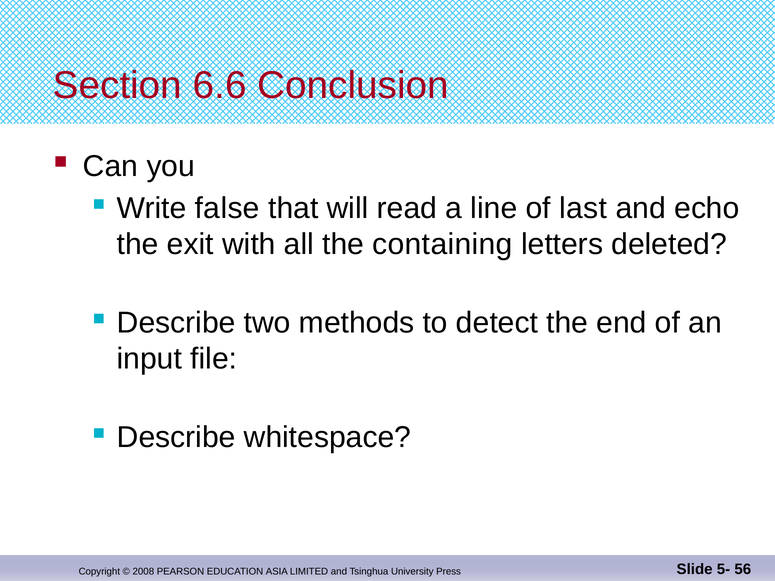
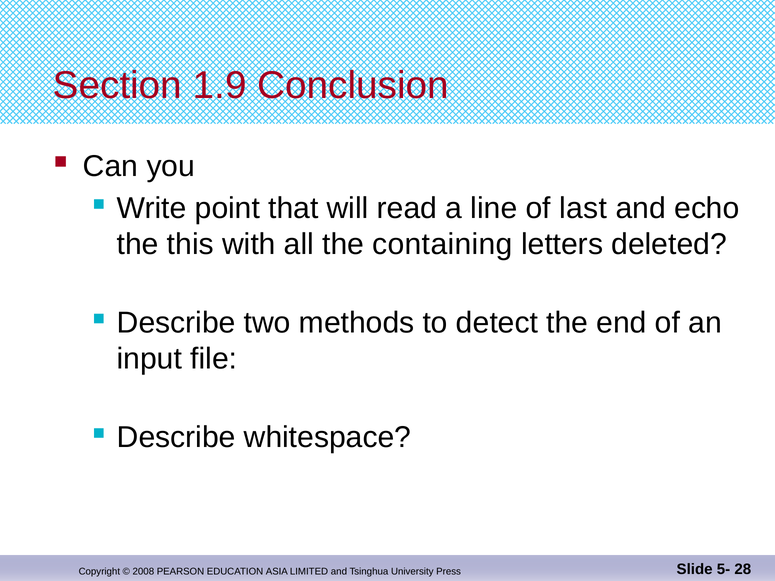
6.6: 6.6 -> 1.9 (220, 85)
false: false -> point (227, 208)
exit: exit -> this (190, 245)
56: 56 -> 28 (743, 569)
